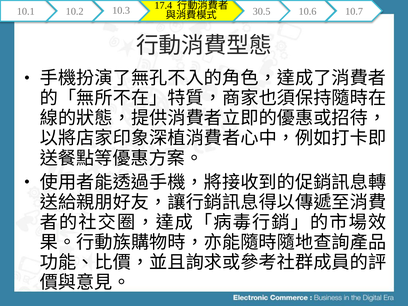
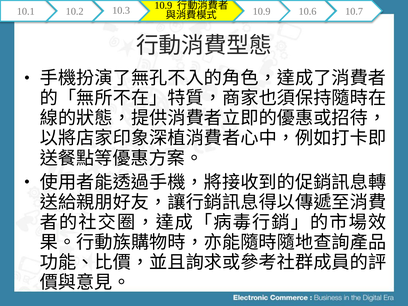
10.3 17.4: 17.4 -> 10.9 (163, 5)
30.5: 30.5 -> 10.9 (262, 12)
